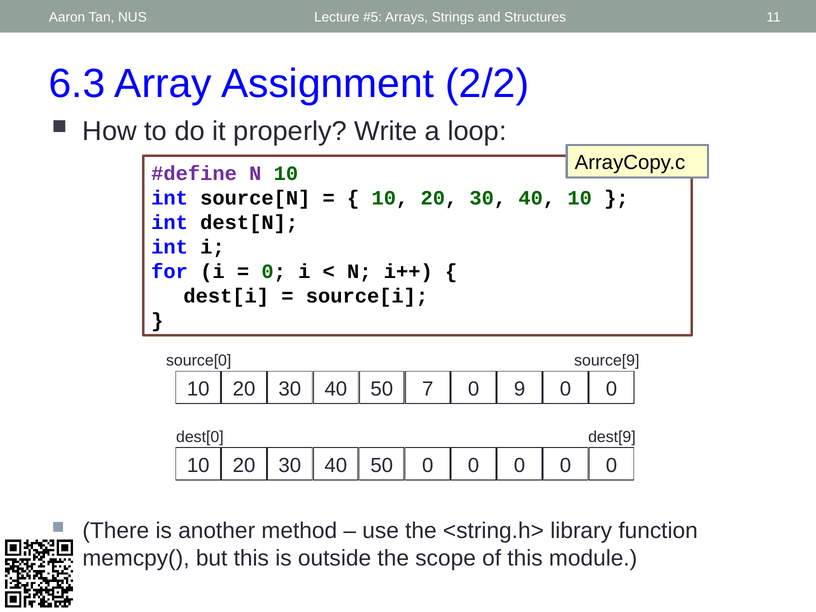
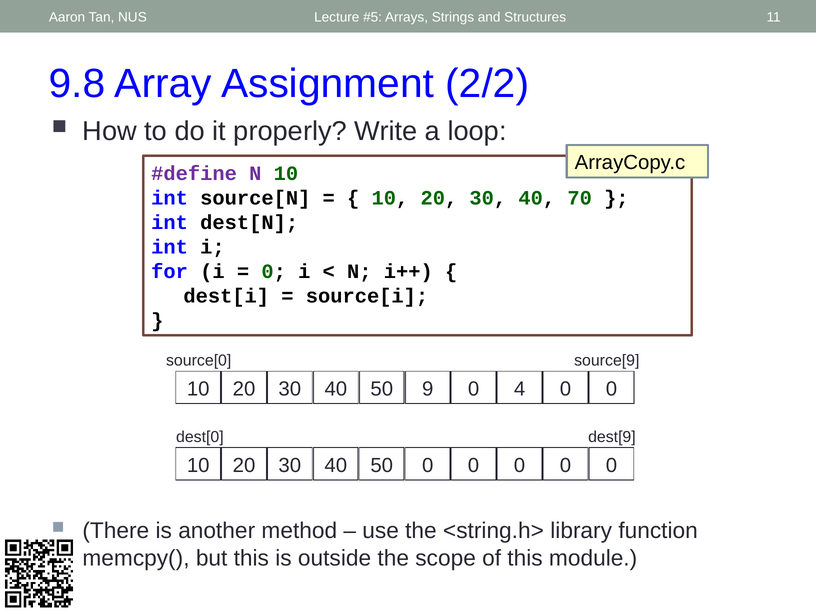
6.3: 6.3 -> 9.8 (77, 84)
40 10: 10 -> 70 (580, 198)
7: 7 -> 9 (428, 389)
9: 9 -> 4 (520, 389)
